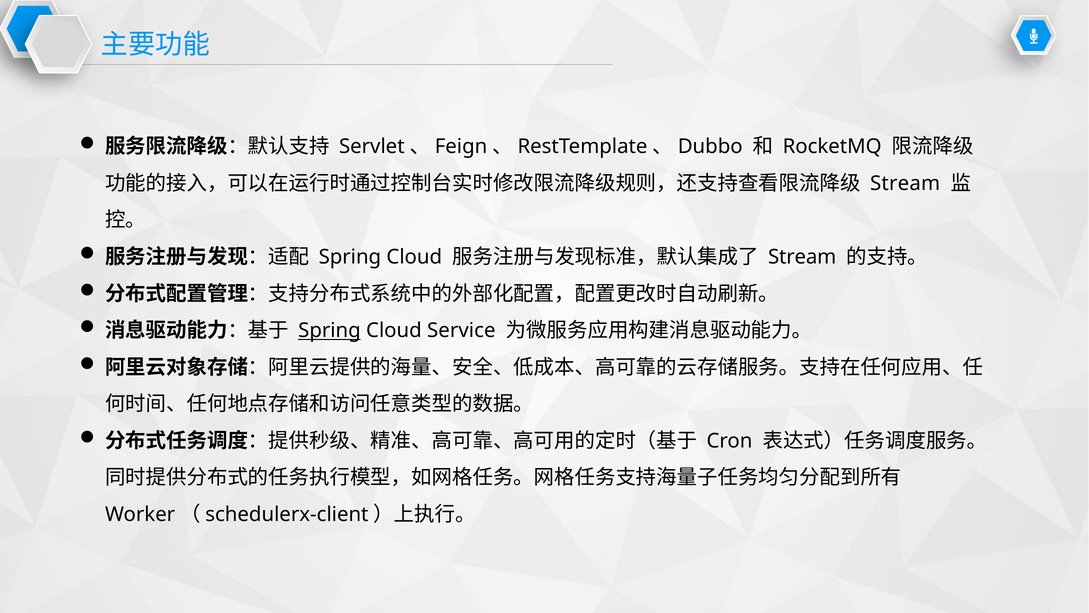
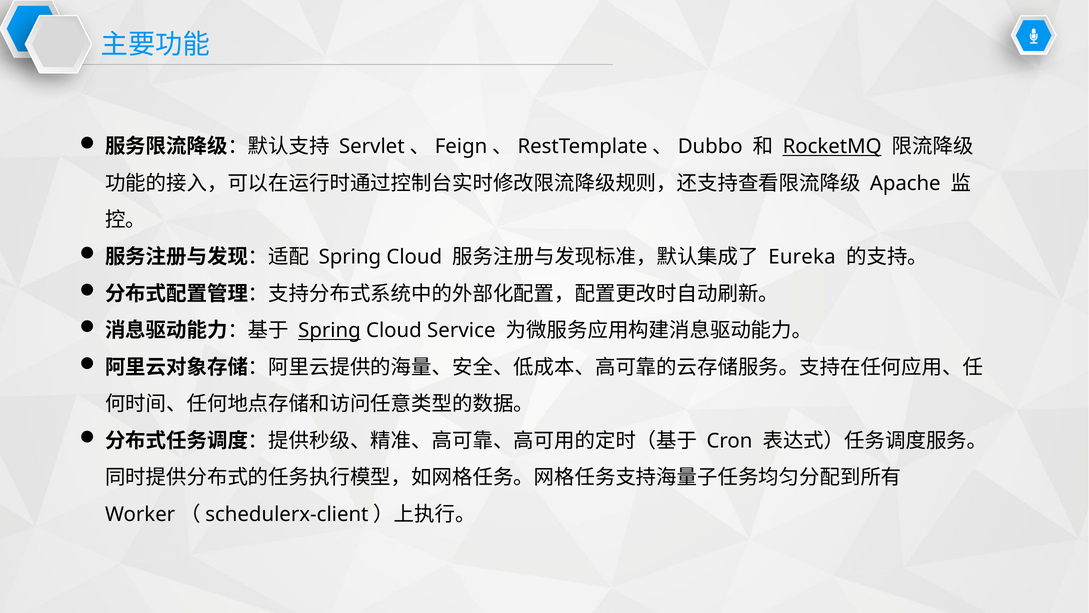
RocketMQ underline: none -> present (832, 147)
Stream: Stream -> Apache (905, 183)
Stream: Stream -> Eureka (802, 257)
